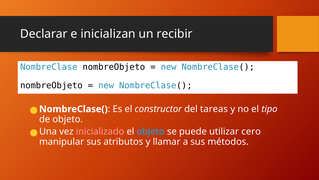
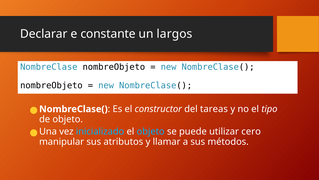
inicializan: inicializan -> constante (108, 34)
recibir: recibir -> largos (175, 34)
inicializado colour: pink -> light blue (100, 131)
